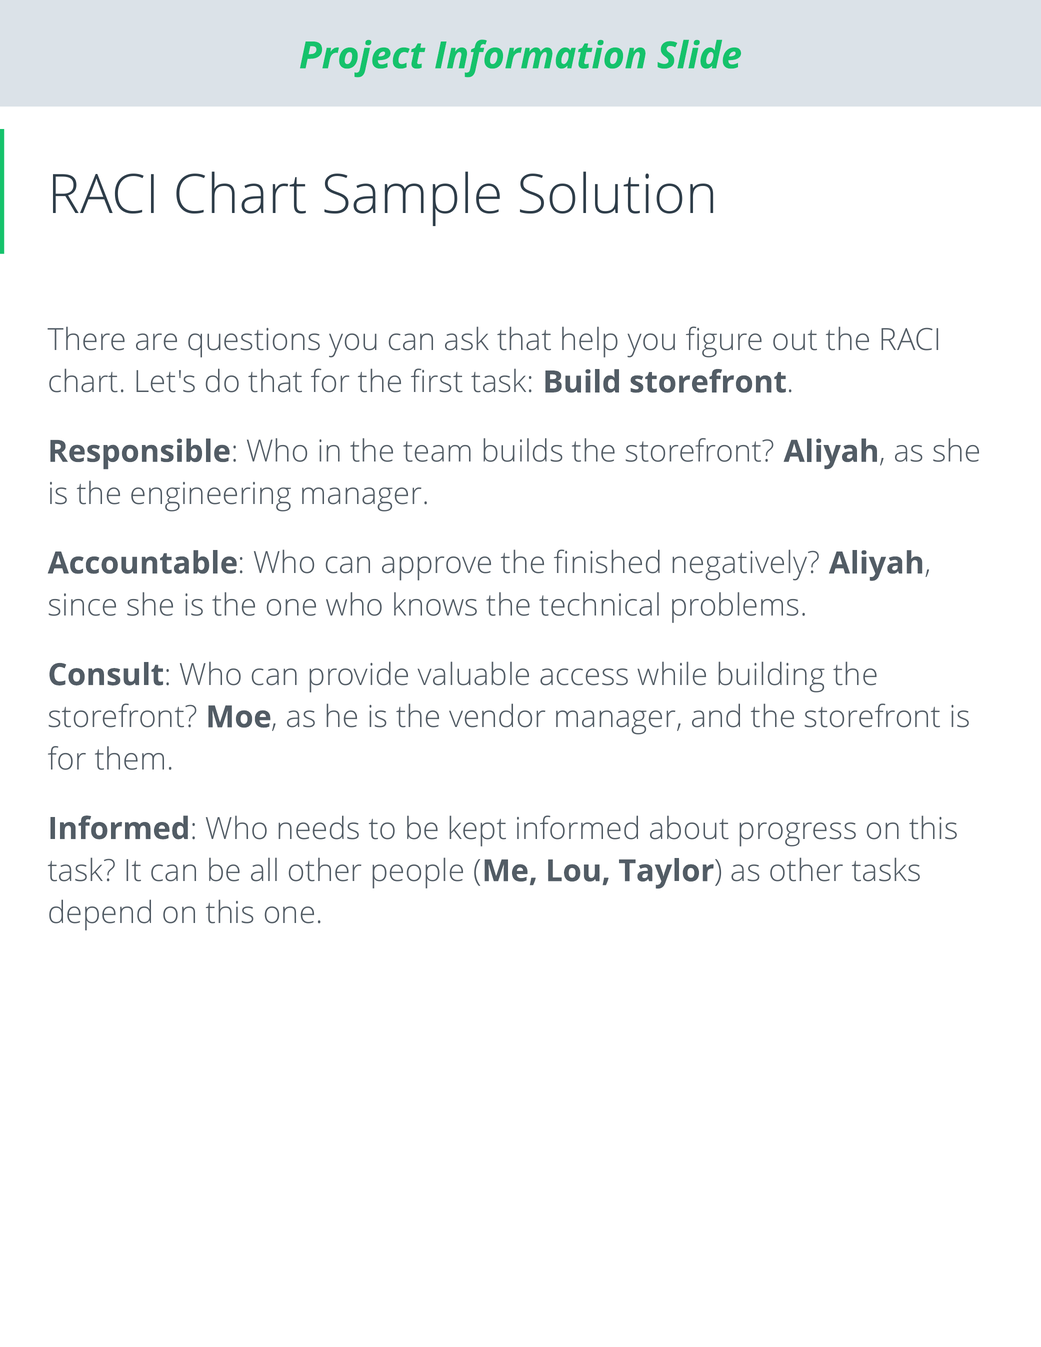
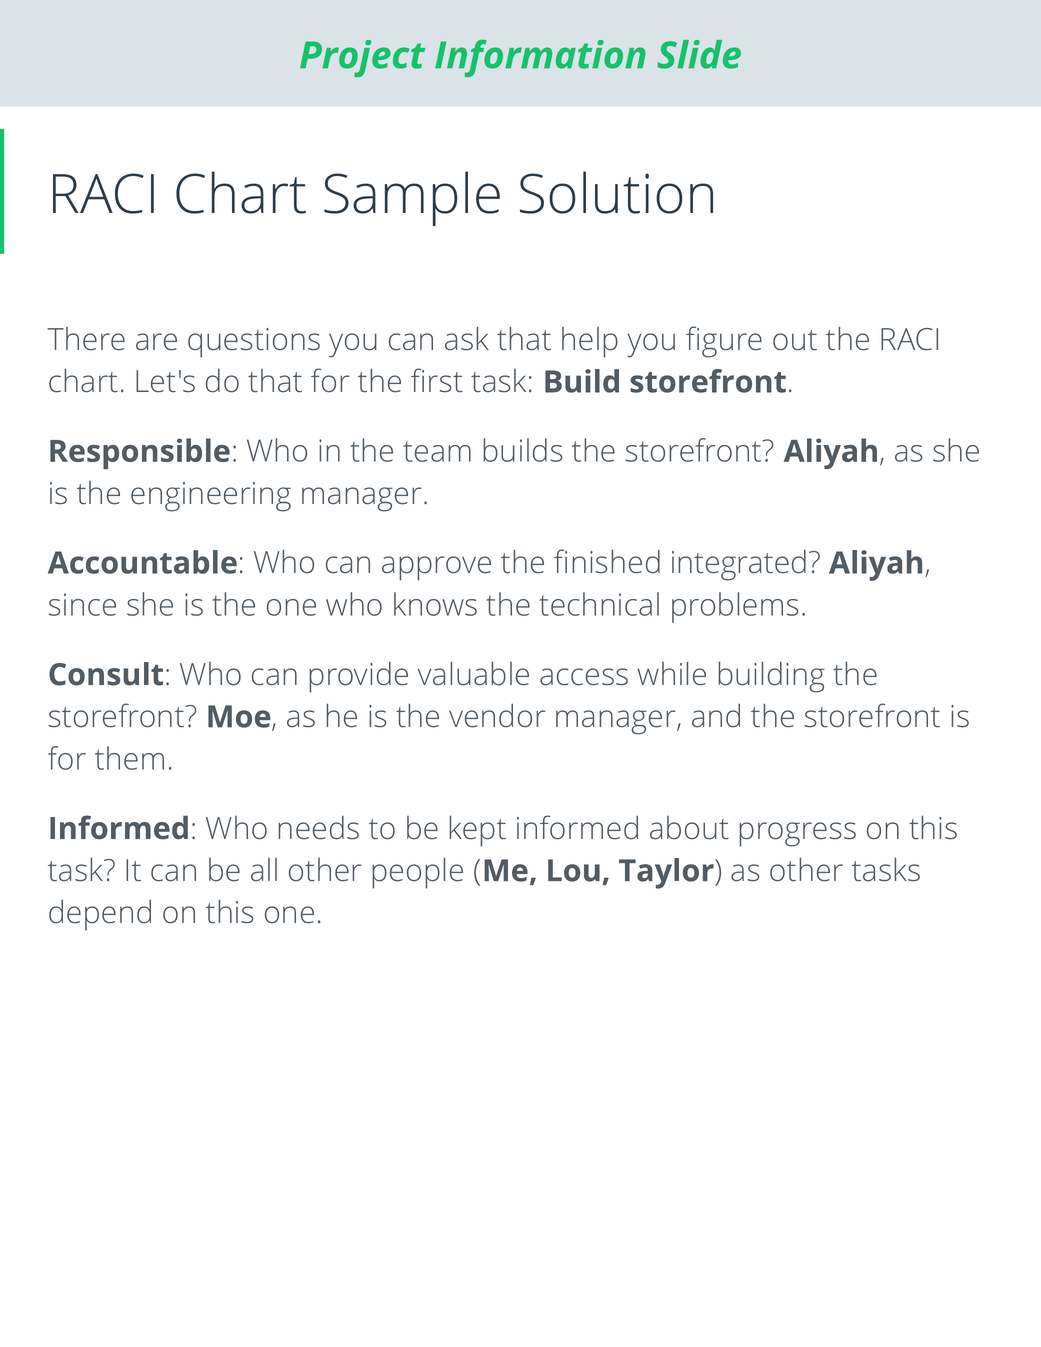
negatively: negatively -> integrated (745, 563)
